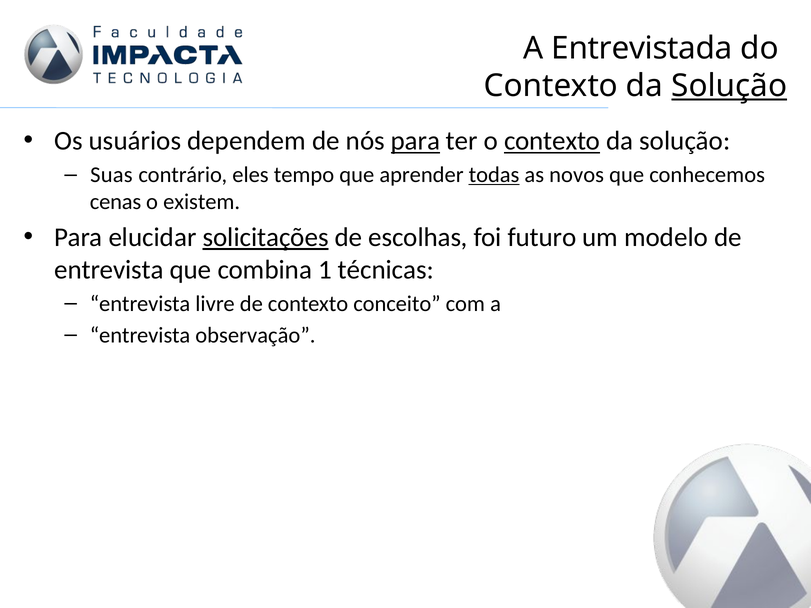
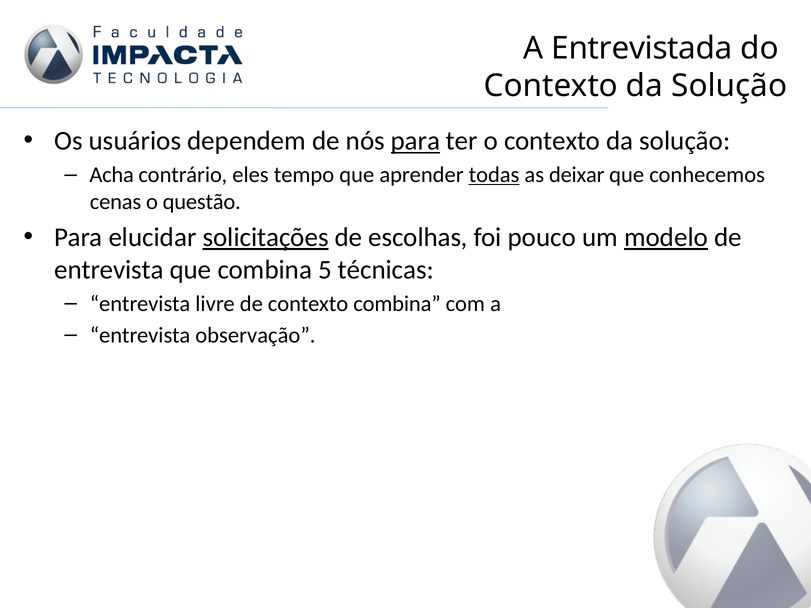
Solução underline: present -> none (729, 86)
contexto underline: present -> none (552, 141)
Suas: Suas -> Acha (112, 175)
novos: novos -> deixar (577, 175)
existem: existem -> questão (202, 202)
futuro: futuro -> pouco (542, 237)
modelo underline: none -> present (666, 237)
1: 1 -> 5 (325, 270)
contexto conceito: conceito -> combina (397, 304)
